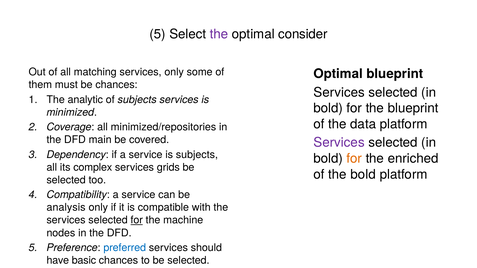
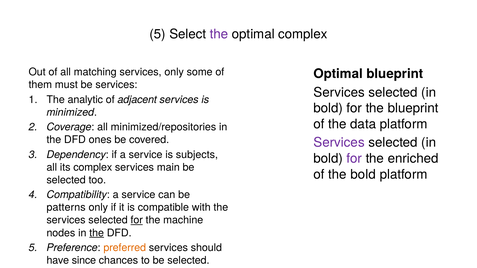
optimal consider: consider -> complex (303, 34)
be chances: chances -> services (116, 85)
of subjects: subjects -> adjacent (137, 100)
main: main -> ones (100, 140)
for colour: orange -> purple (354, 159)
grids: grids -> main (168, 167)
analysis: analysis -> patterns (66, 208)
the underline: none -> present (97, 233)
preferred colour: blue -> orange (125, 248)
basic: basic -> since (84, 261)
